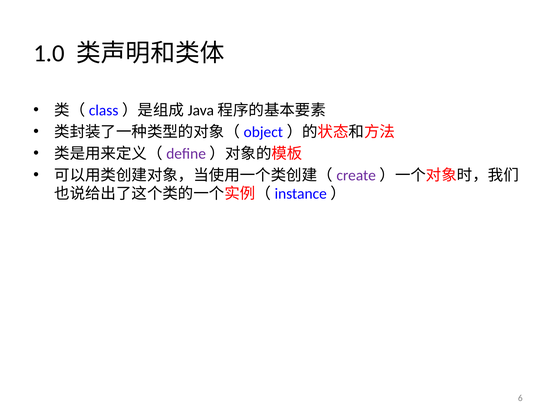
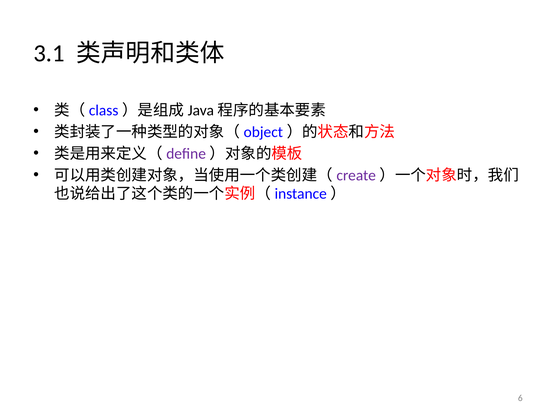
1.0: 1.0 -> 3.1 (49, 53)
